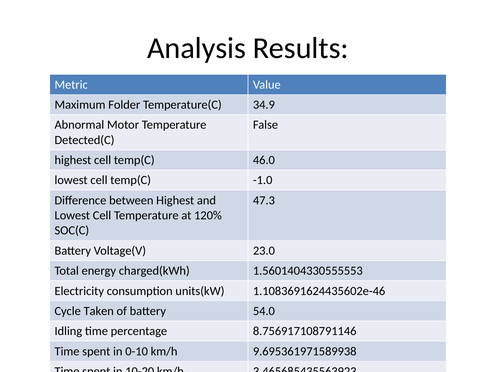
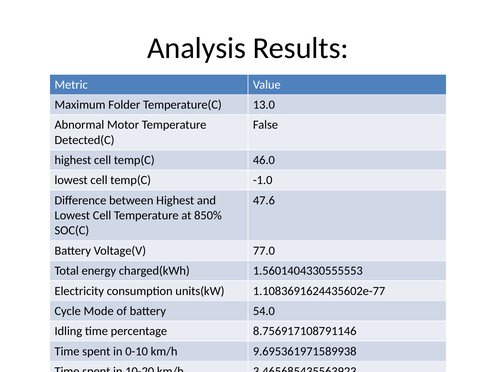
34.9: 34.9 -> 13.0 (264, 105)
47.3: 47.3 -> 47.6 (264, 200)
120%: 120% -> 850% (208, 215)
23.0: 23.0 -> 77.0 (264, 251)
1.1083691624435602e-46: 1.1083691624435602e-46 -> 1.1083691624435602e-77 (319, 291)
Taken: Taken -> Mode (99, 311)
